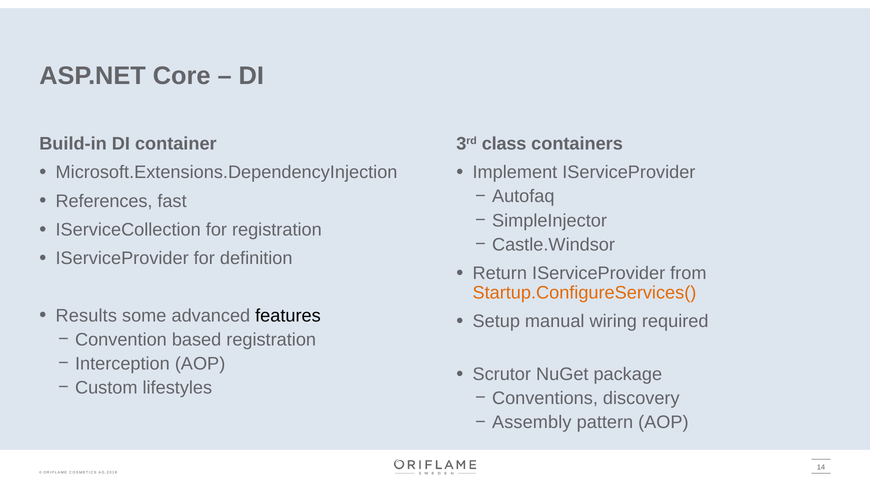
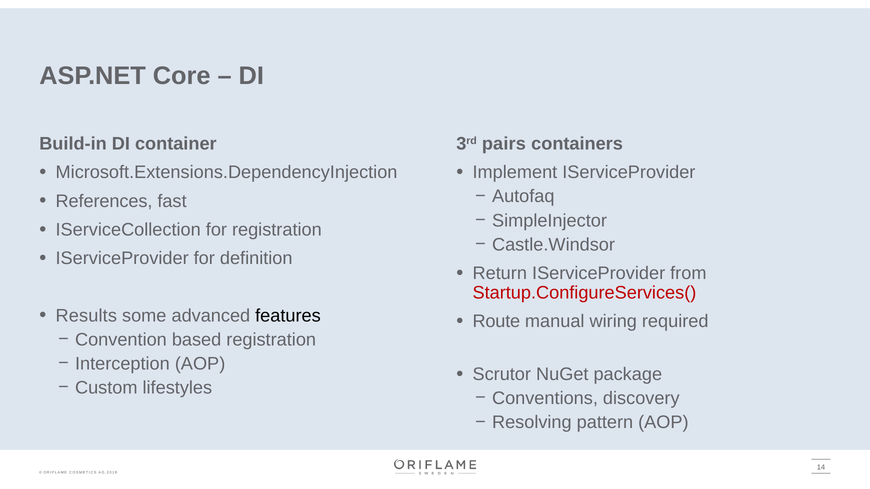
class: class -> pairs (504, 144)
Startup.ConfigureServices( colour: orange -> red (584, 293)
Setup: Setup -> Route (496, 322)
Assembly: Assembly -> Resolving (532, 423)
